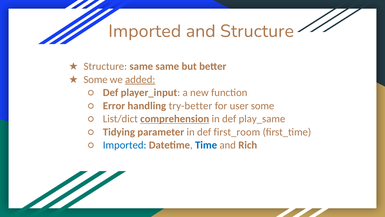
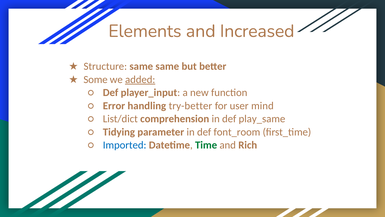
Imported: Imported -> Elements (145, 31)
and Structure: Structure -> Increased (257, 31)
user some: some -> mind (262, 106)
comprehension underline: present -> none (175, 119)
first_room: first_room -> font_room (237, 132)
Time colour: blue -> green (206, 145)
